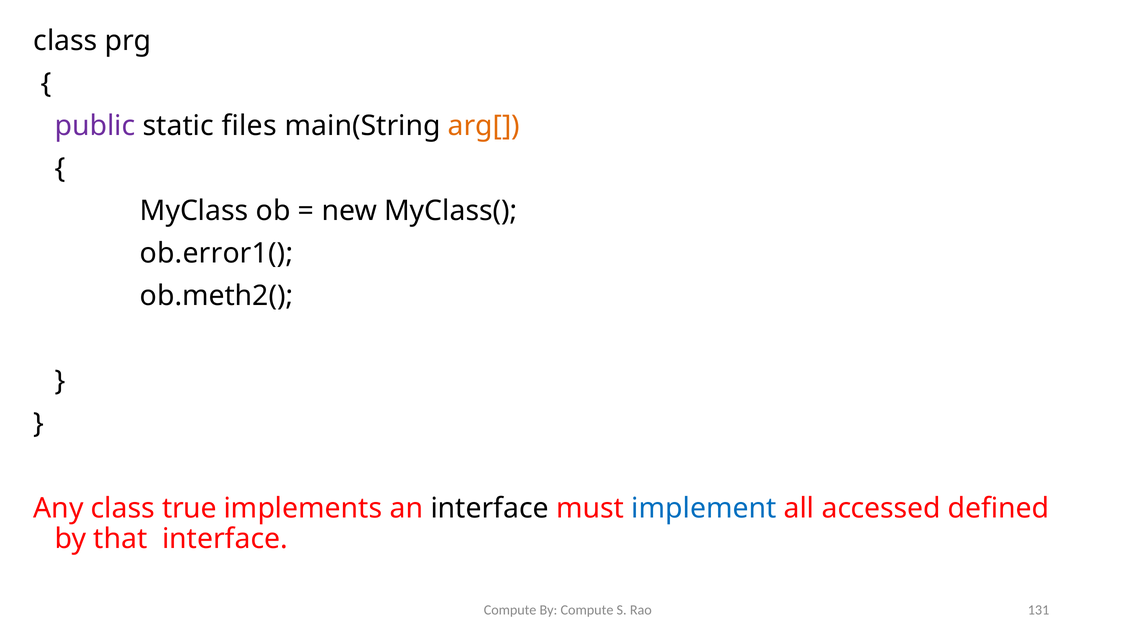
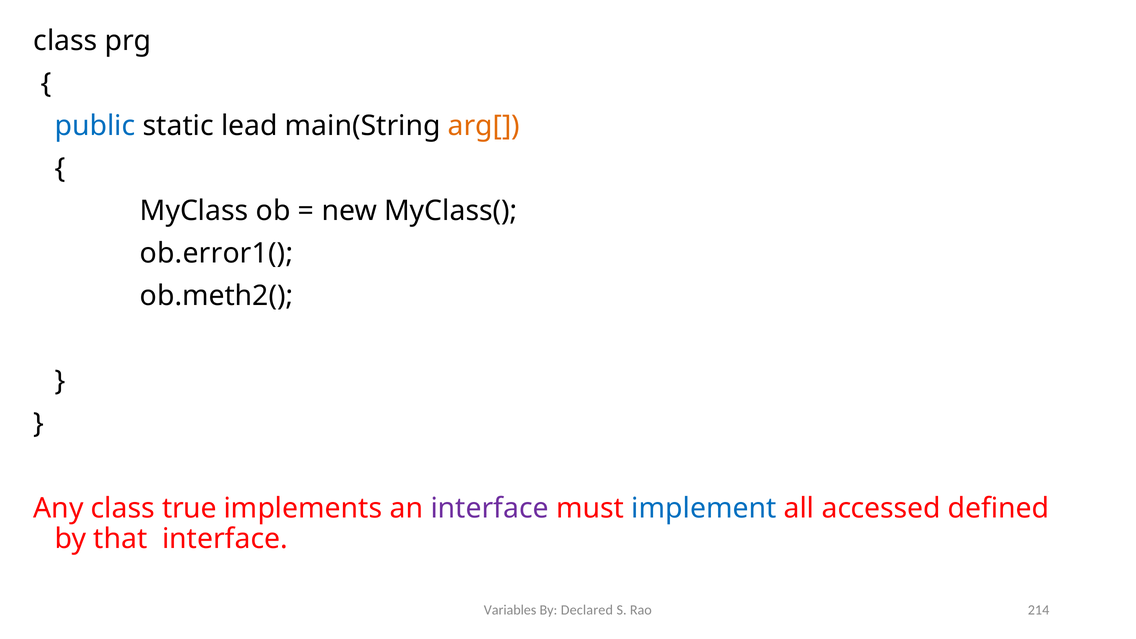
public colour: purple -> blue (95, 126)
files: files -> lead (249, 126)
interface colour: black -> purple (490, 508)
Compute: Compute -> Variables (510, 610)
By Compute: Compute -> Declared (587, 610)
131: 131 -> 214 (1039, 610)
